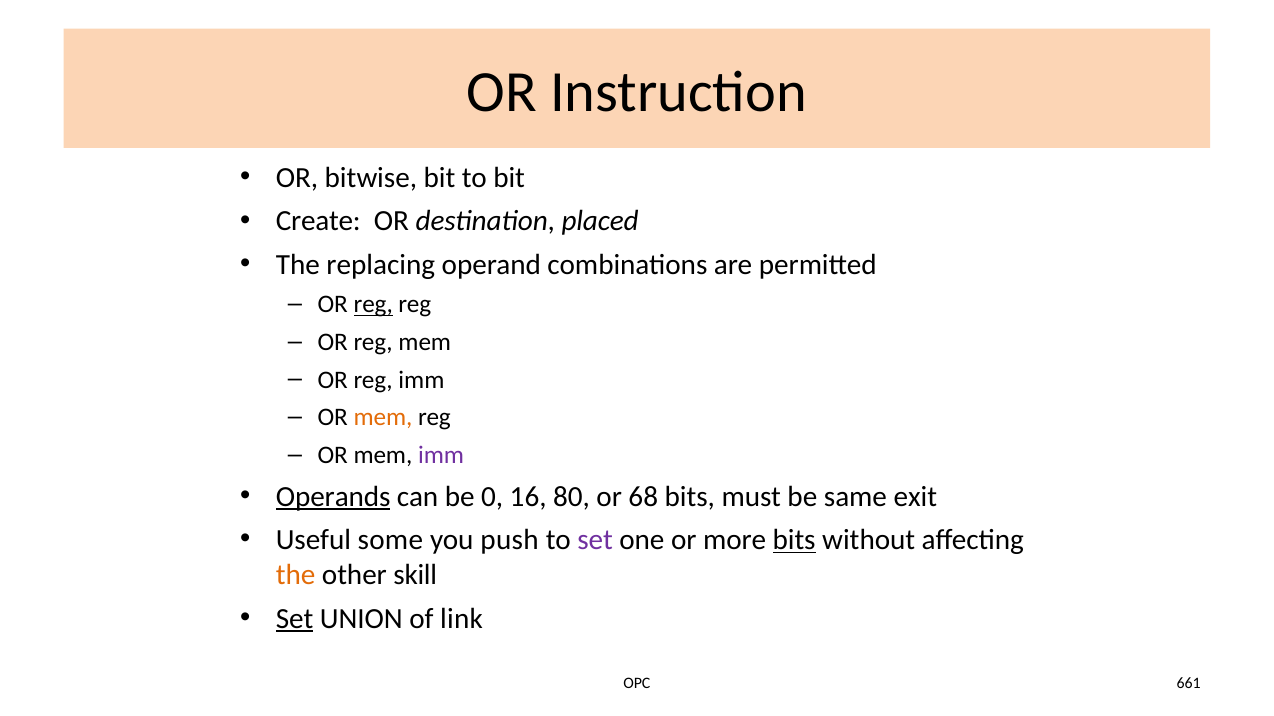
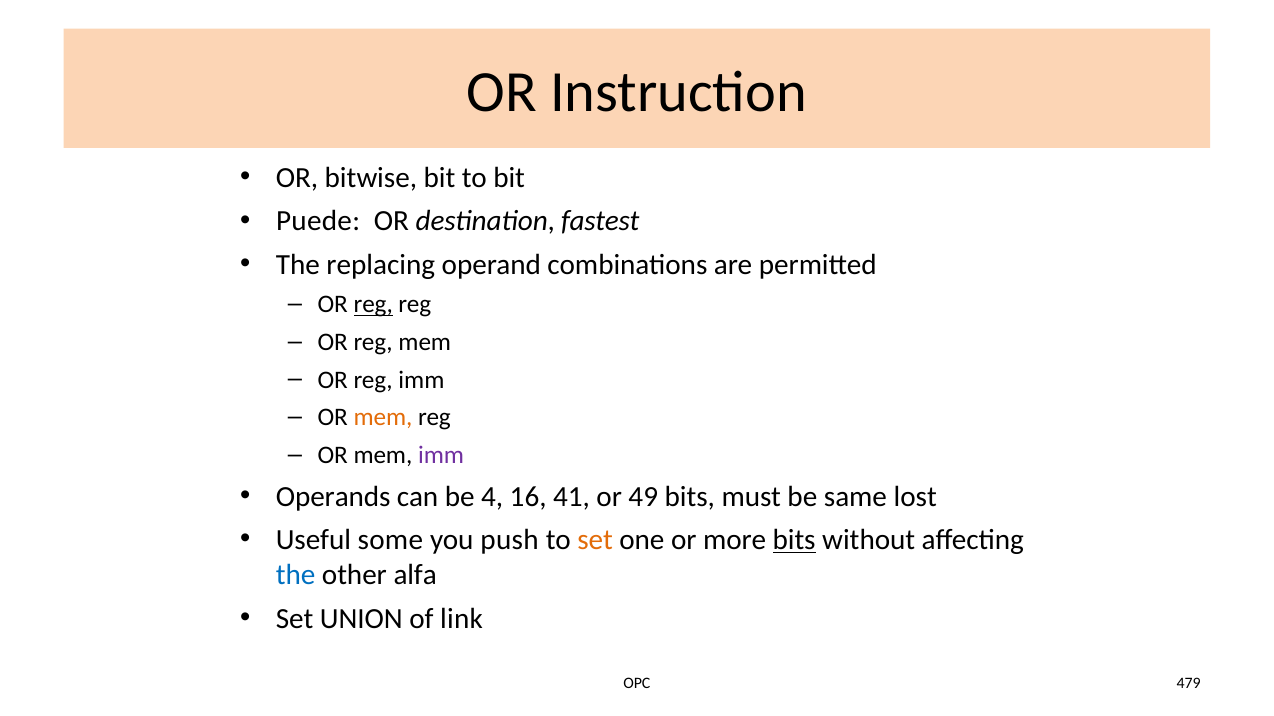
Create: Create -> Puede (318, 221)
placed: placed -> fastest (600, 221)
Operands underline: present -> none (333, 497)
0: 0 -> 4 (492, 497)
80: 80 -> 41 (572, 497)
68: 68 -> 49 (643, 497)
exit: exit -> lost (915, 497)
set colour: purple -> orange (595, 540)
the colour: orange -> blue (296, 575)
skill: skill -> alfa (415, 575)
Set underline: present -> none (295, 619)
661: 661 -> 479 (1189, 684)
